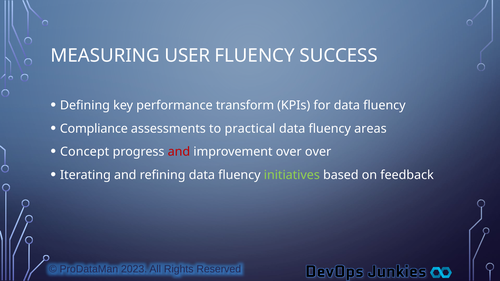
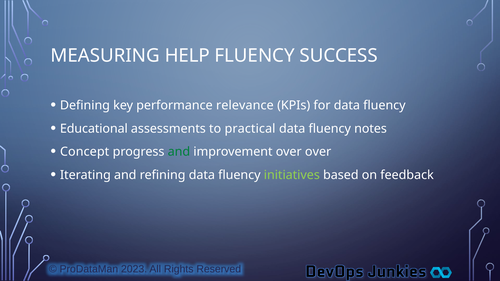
USER: USER -> HELP (187, 56)
transform: transform -> relevance (245, 106)
Compliance: Compliance -> Educational (94, 129)
areas: areas -> notes (371, 129)
and colour: red -> green (179, 152)
